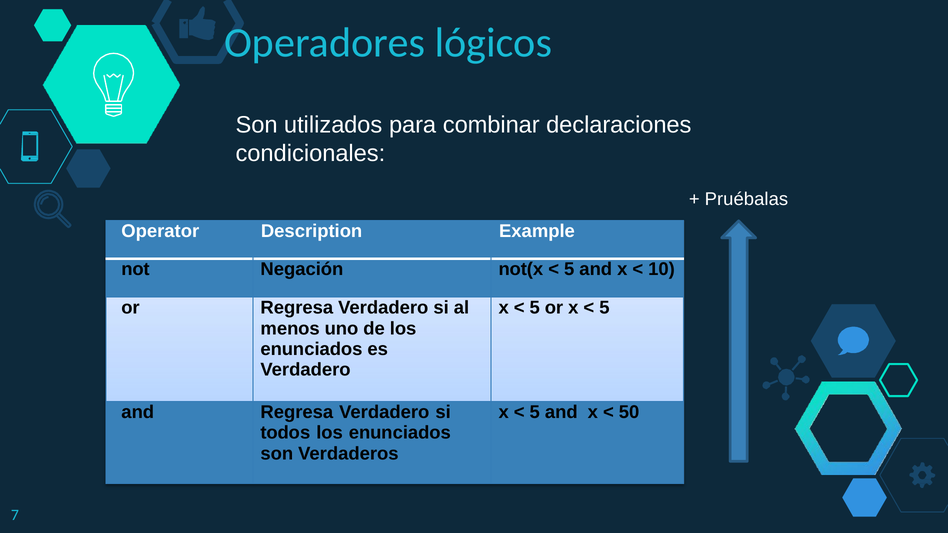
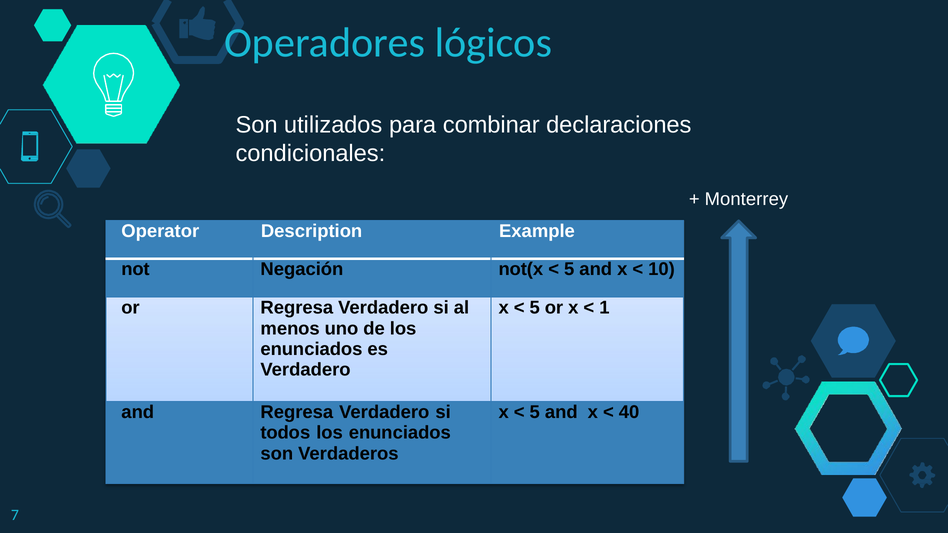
Pruébalas: Pruébalas -> Monterrey (746, 199)
5: 5 -> 1 (604, 308)
50: 50 -> 40 (629, 412)
